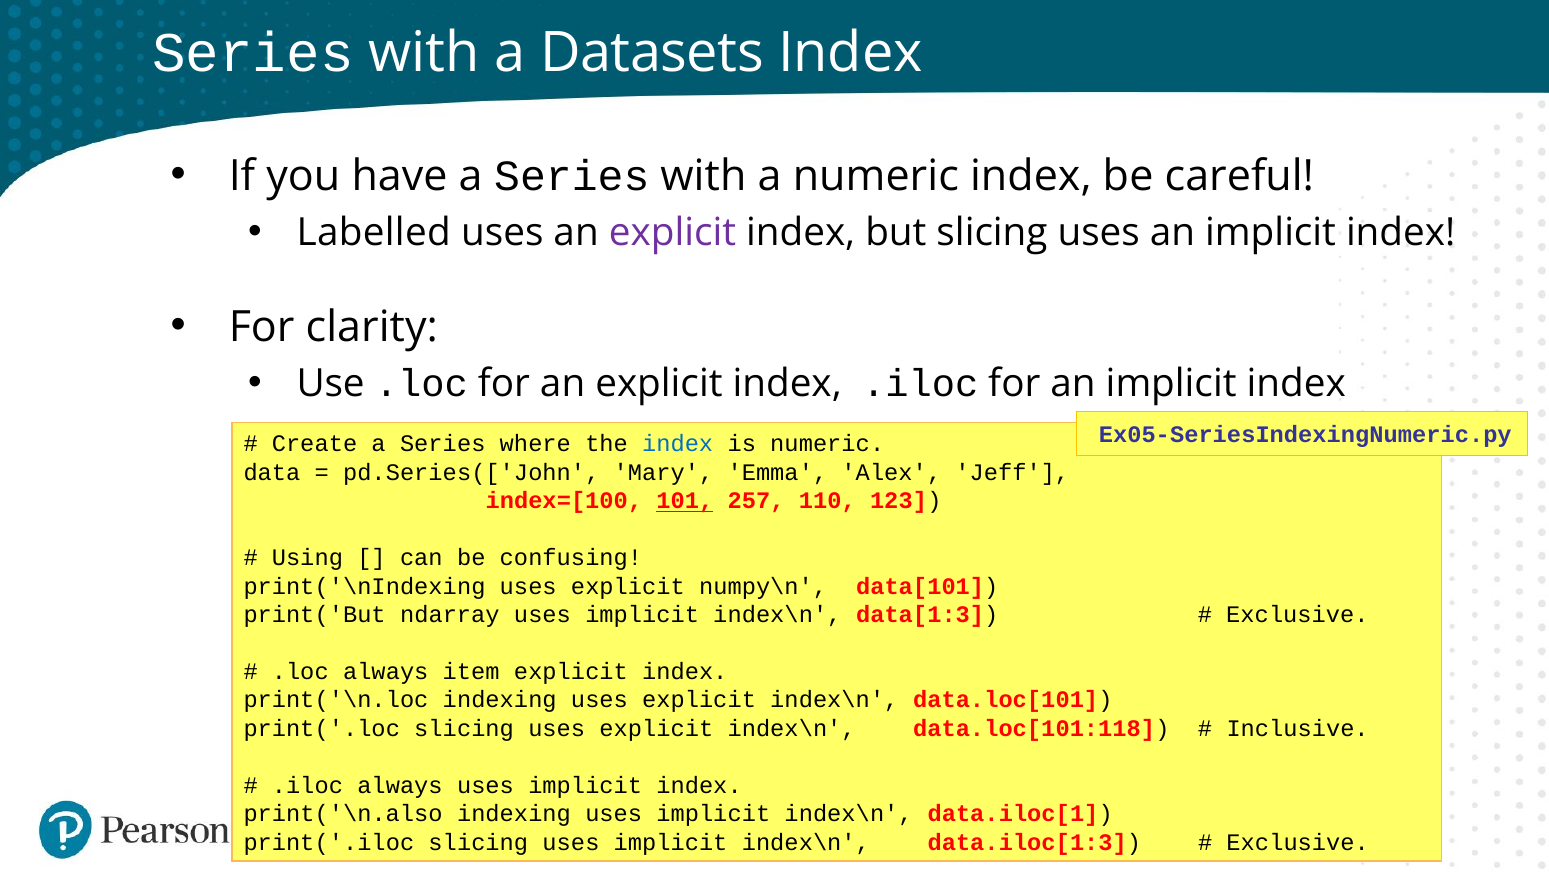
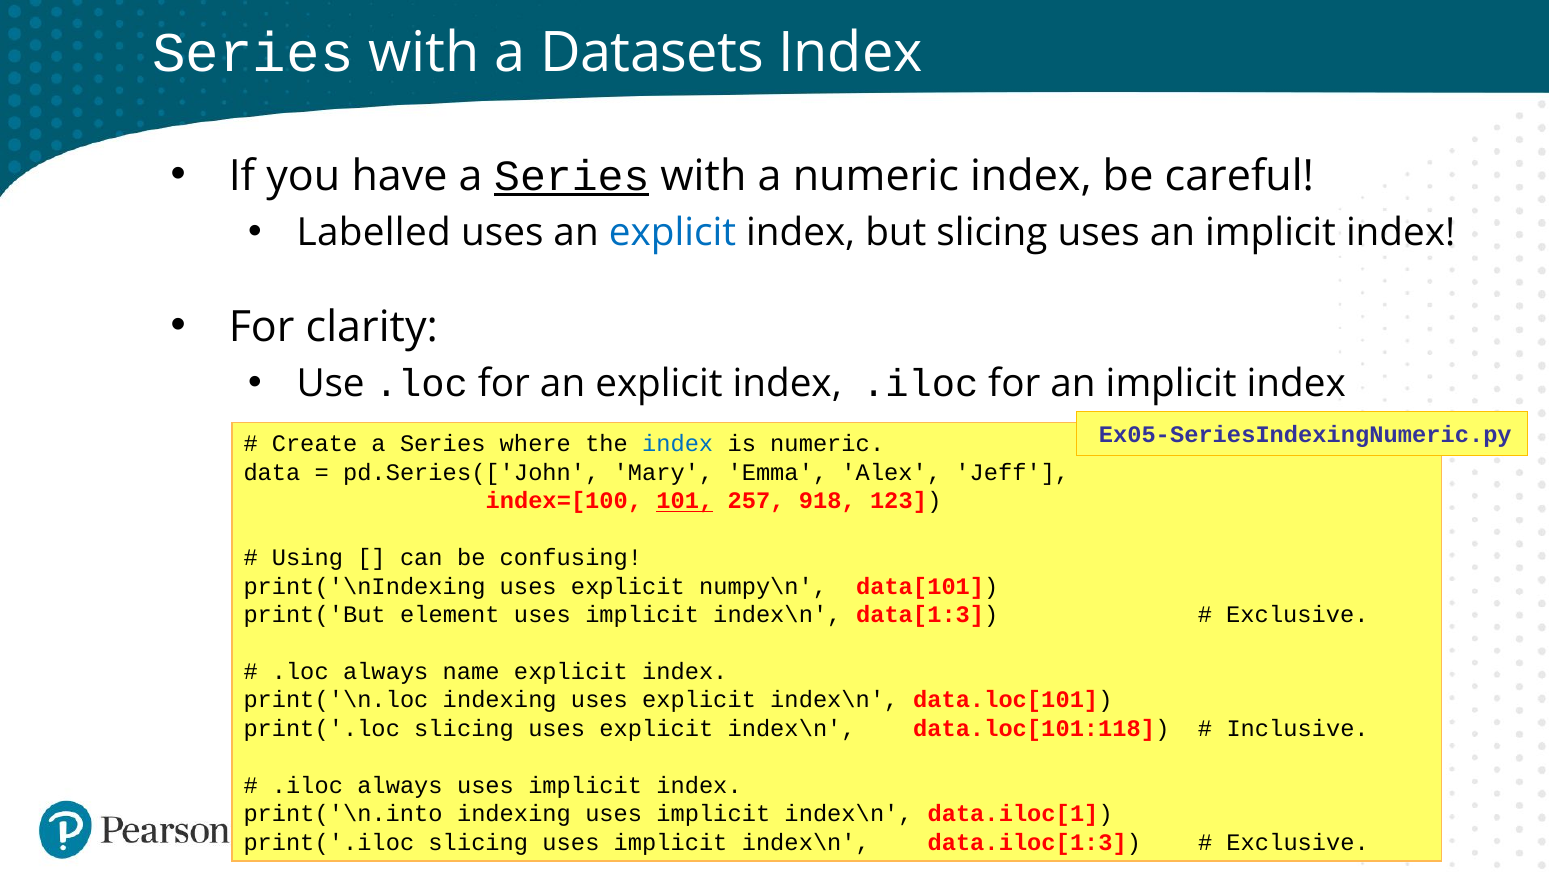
Series underline: none -> present (572, 176)
explicit colour: purple -> blue (673, 233)
110: 110 -> 918 (827, 501)
ndarray: ndarray -> element (450, 614)
item: item -> name (471, 671)
print('\n.also: print('\n.also -> print('\n.into (343, 813)
